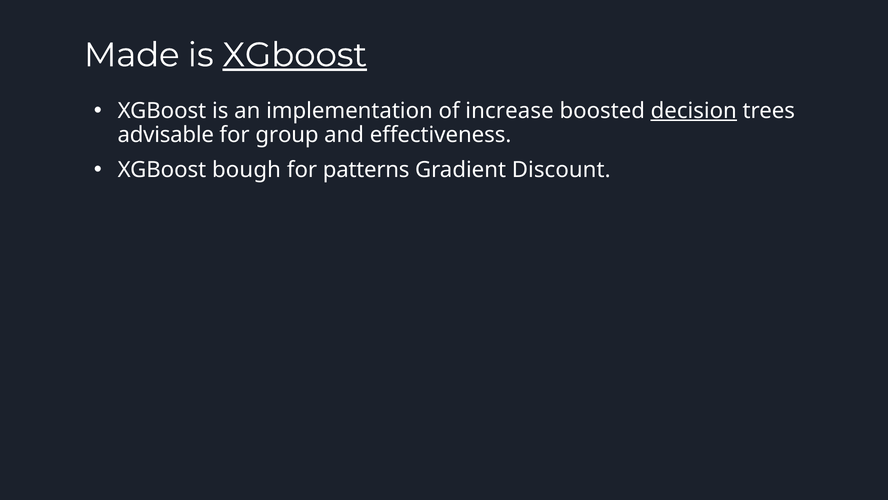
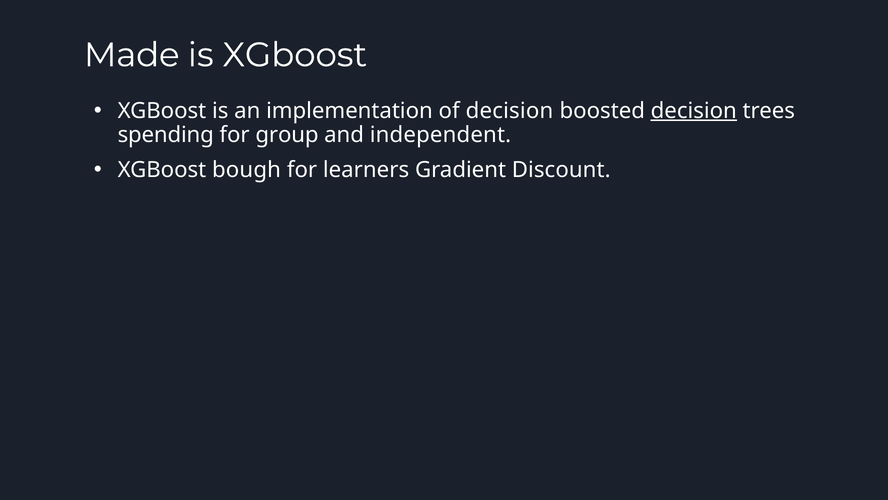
XGboost underline: present -> none (295, 55)
of increase: increase -> decision (509, 111)
advisable: advisable -> spending (166, 135)
effectiveness: effectiveness -> independent (440, 135)
patterns: patterns -> learners (366, 170)
